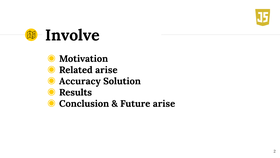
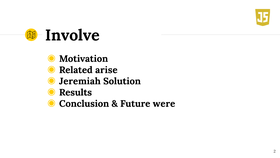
Accuracy: Accuracy -> Jeremiah (80, 81)
Future arise: arise -> were (164, 103)
